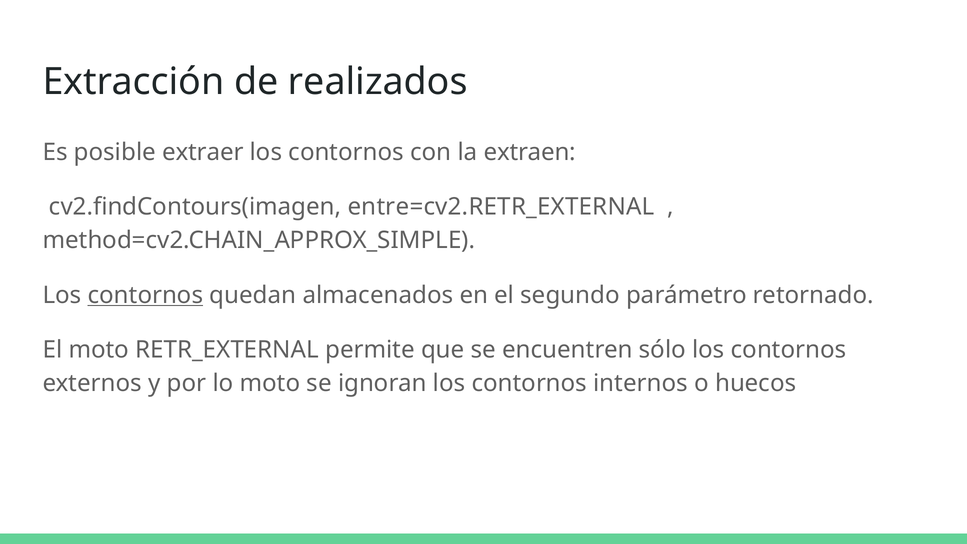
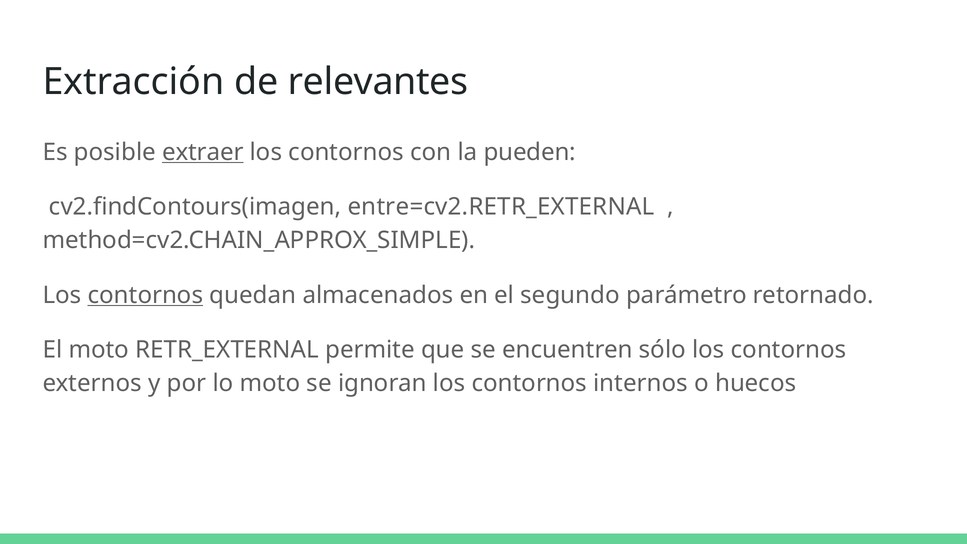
realizados: realizados -> relevantes (378, 82)
extraer underline: none -> present (203, 152)
extraen: extraen -> pueden (530, 152)
